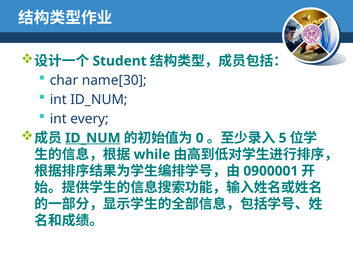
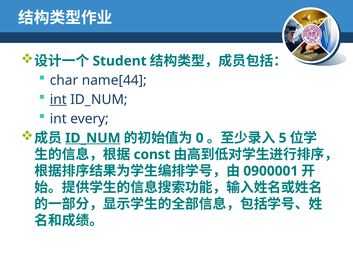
name[30: name[30 -> name[44 (114, 80)
int underline: none -> present (58, 99)
while: while -> const (152, 154)
